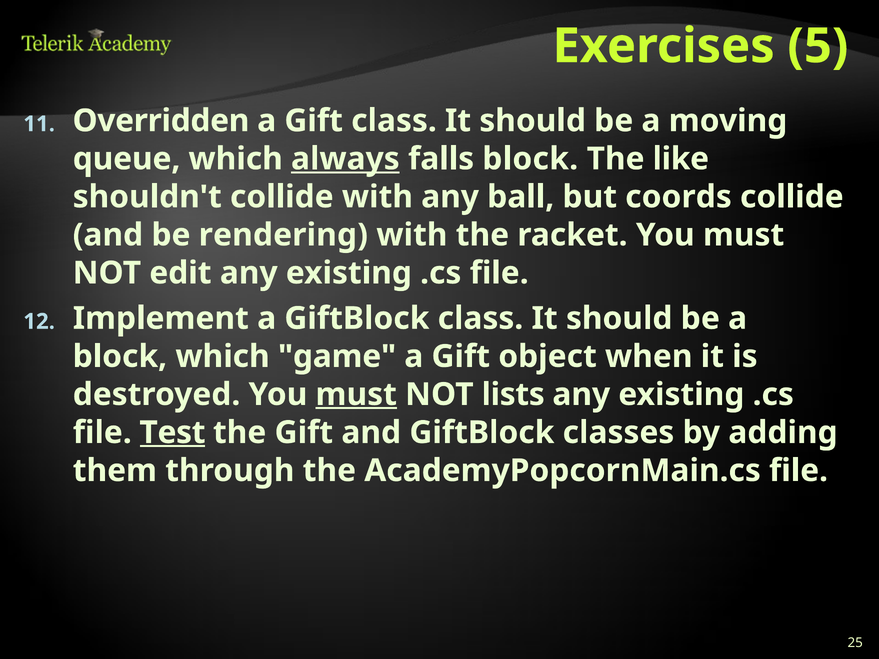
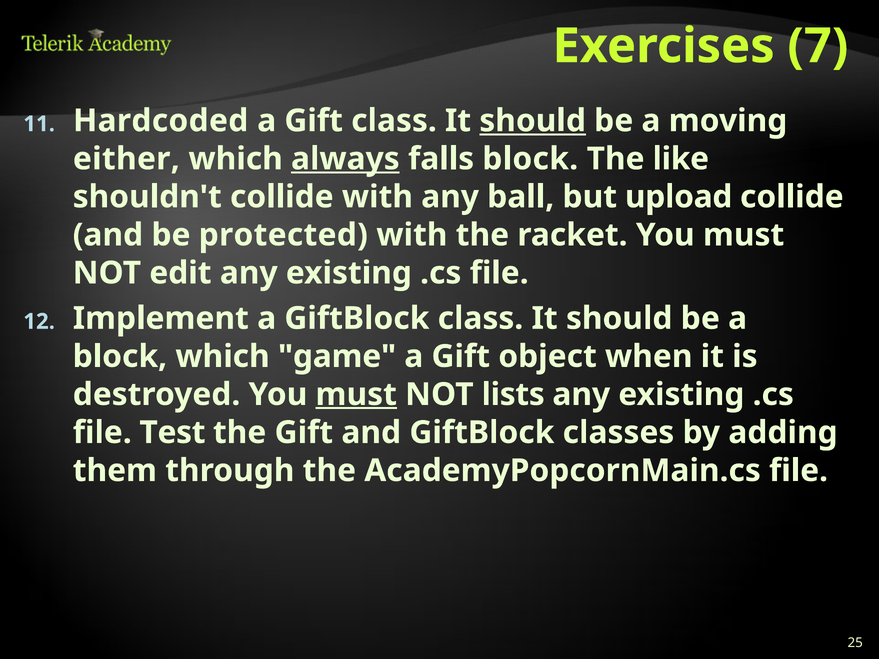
5: 5 -> 7 (818, 46)
Overridden: Overridden -> Hardcoded (161, 121)
should underline: none -> present (533, 121)
queue: queue -> either (126, 159)
coords: coords -> upload (679, 197)
rendering: rendering -> protected (283, 235)
Test underline: present -> none (173, 433)
